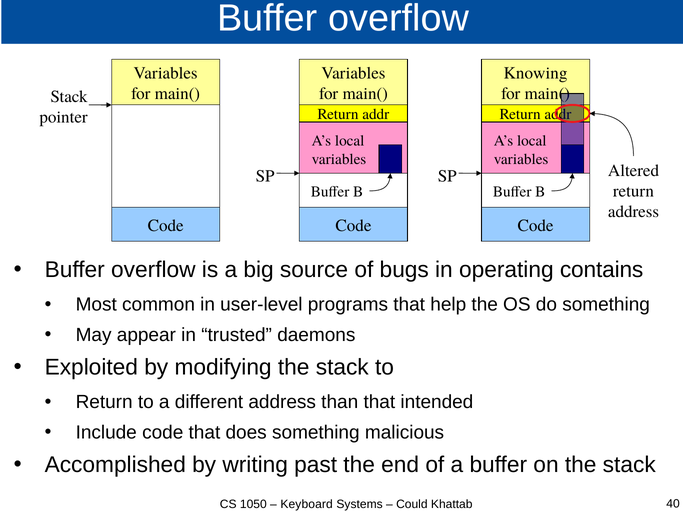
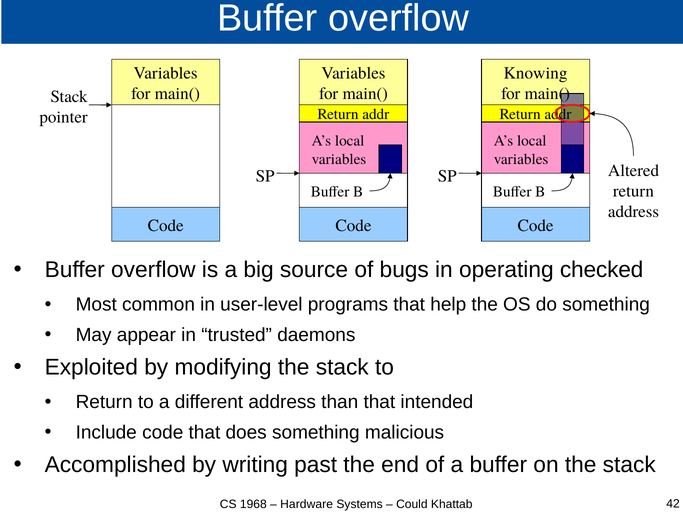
contains: contains -> checked (602, 270)
1050: 1050 -> 1968 (253, 504)
Keyboard: Keyboard -> Hardware (307, 504)
40: 40 -> 42 (673, 504)
